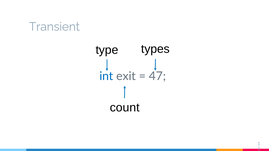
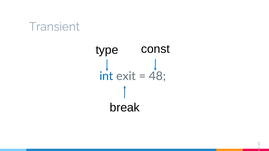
types: types -> const (155, 49)
47: 47 -> 48 (157, 76)
count: count -> break (125, 108)
